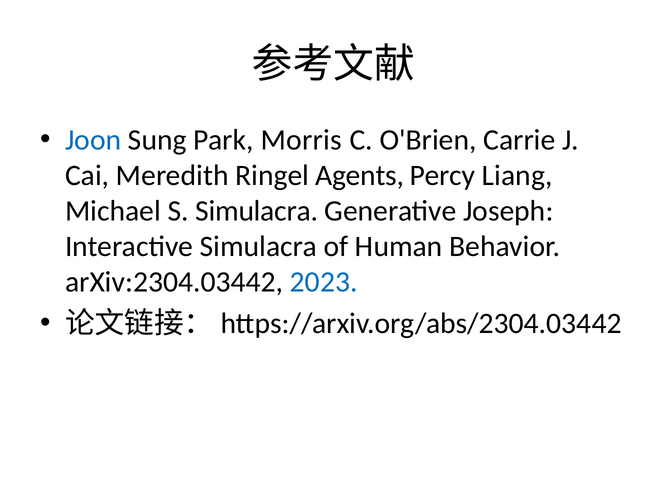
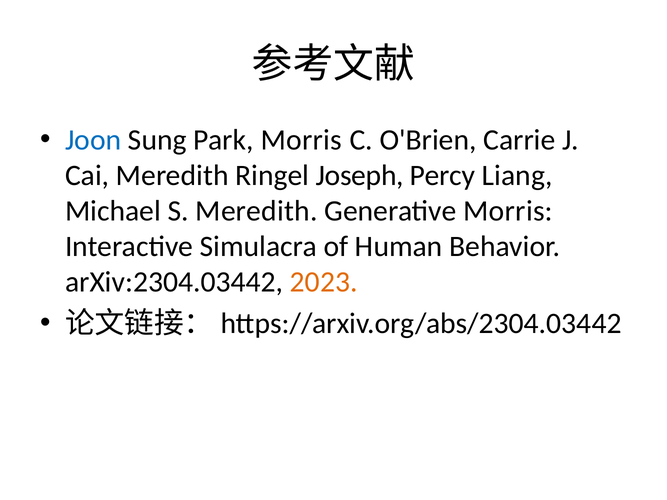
Agents: Agents -> Joseph (360, 176)
S Simulacra: Simulacra -> Meredith (257, 211)
Generative Joseph: Joseph -> Morris (508, 211)
2023 colour: blue -> orange (324, 282)
